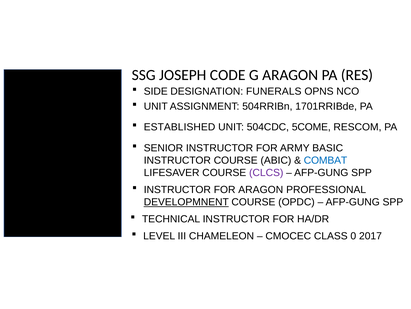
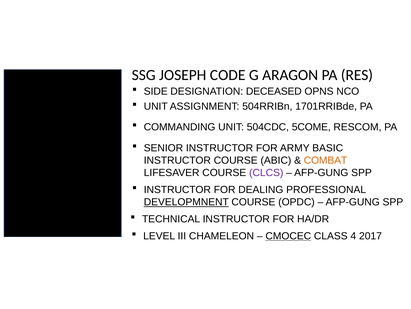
FUNERALS: FUNERALS -> DECEASED (274, 91)
ESTABLISHED: ESTABLISHED -> COMMANDING (180, 127)
COMBAT colour: blue -> orange (326, 160)
FOR ARAGON: ARAGON -> DEALING (261, 189)
CMOCEC underline: none -> present (288, 235)
0: 0 -> 4 (353, 235)
